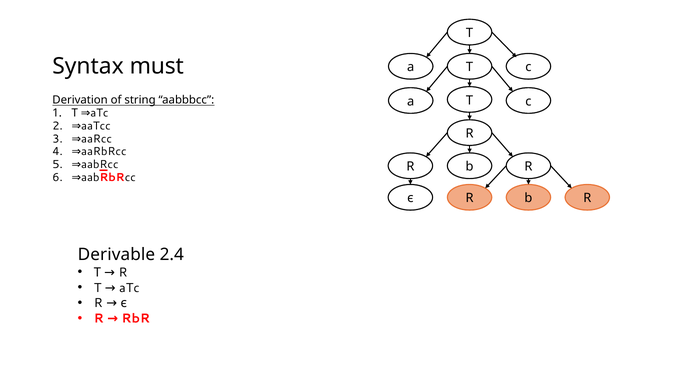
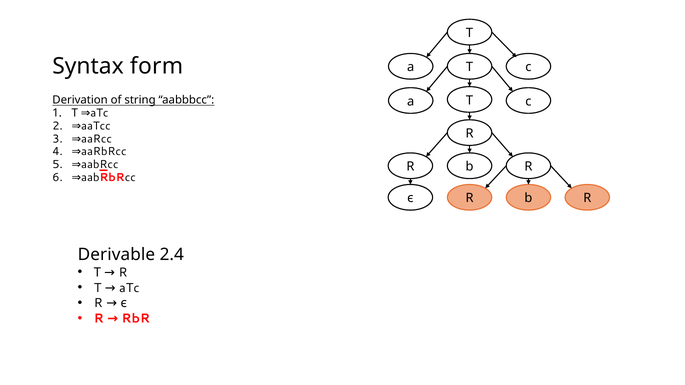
must: must -> form (157, 66)
